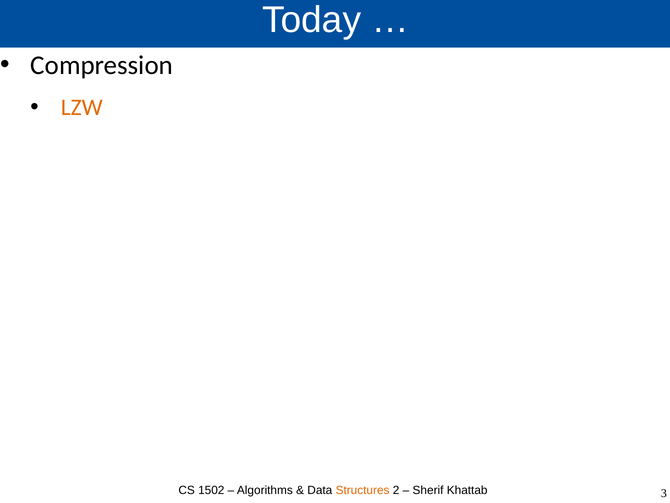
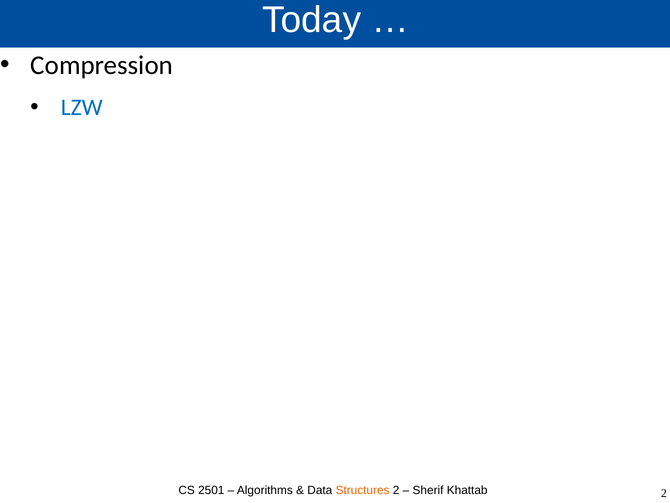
LZW colour: orange -> blue (82, 108)
1502: 1502 -> 2501 (211, 490)
Khattab 3: 3 -> 2 (664, 493)
